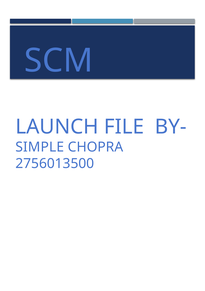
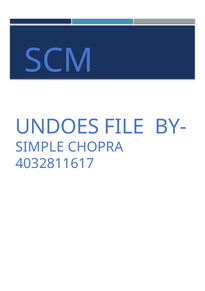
LAUNCH: LAUNCH -> UNDOES (57, 126)
2756013500: 2756013500 -> 4032811617 (55, 163)
